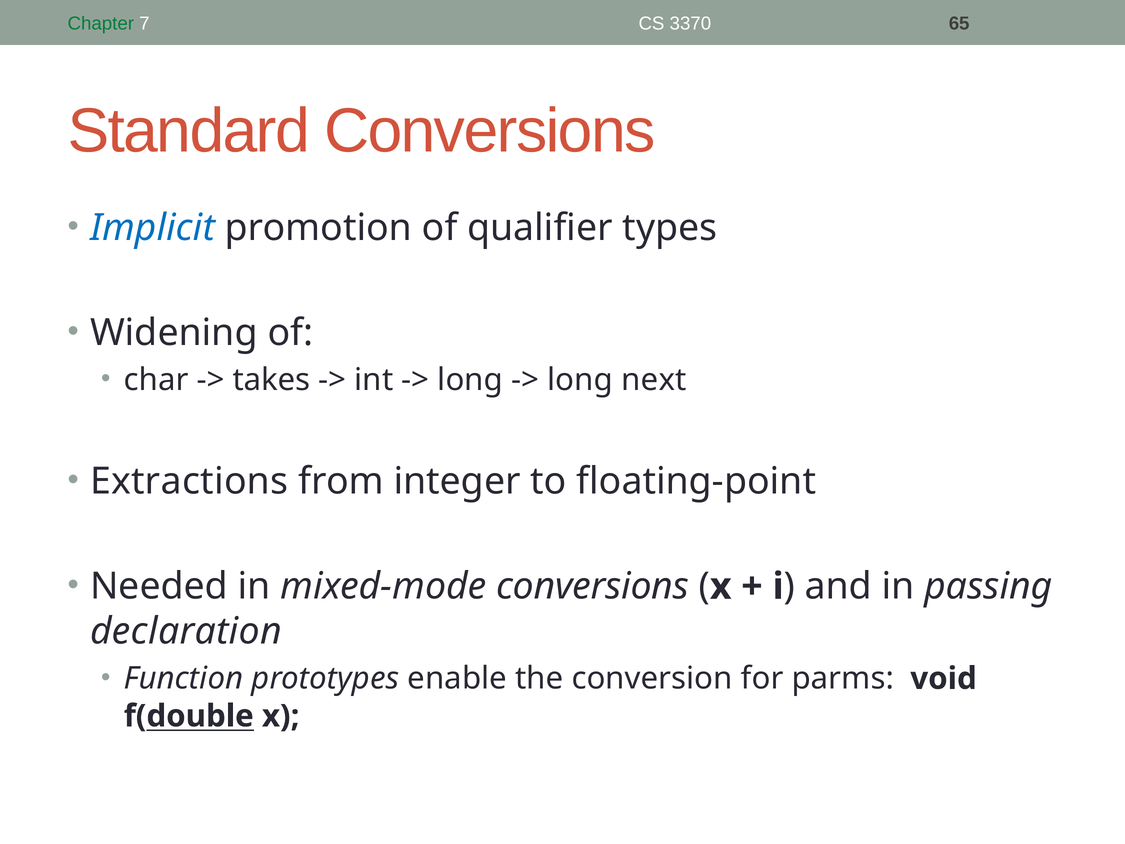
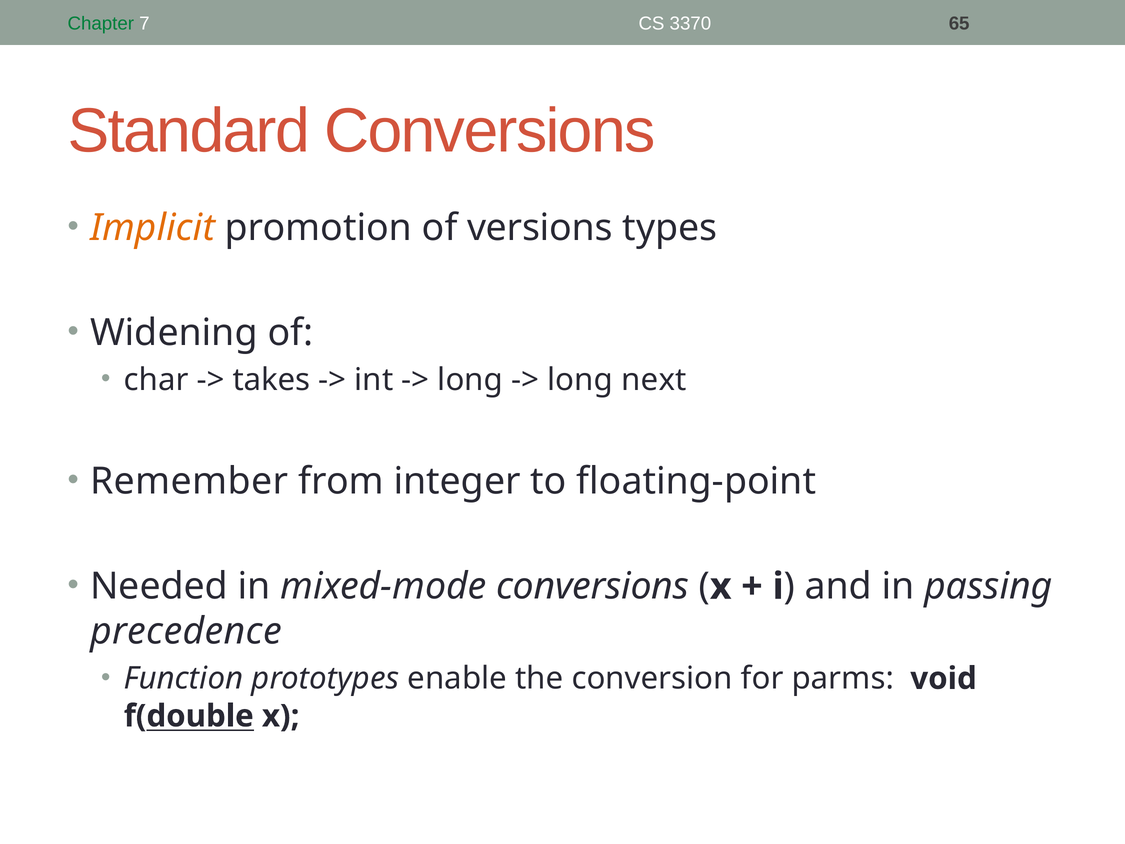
Implicit colour: blue -> orange (153, 228)
qualifier: qualifier -> versions (540, 228)
Extractions: Extractions -> Remember (189, 481)
declaration: declaration -> precedence (186, 631)
